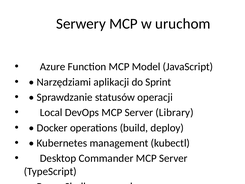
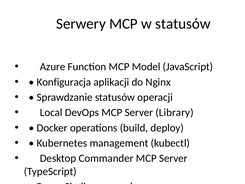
w uruchom: uruchom -> statusów (183, 24)
Narzędziami: Narzędziami -> Konfiguracja (64, 82)
Sprint: Sprint -> Nginx (158, 82)
